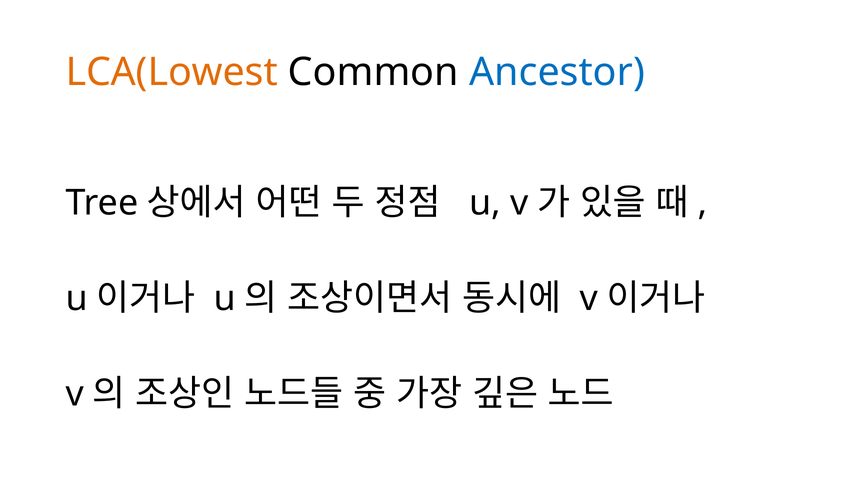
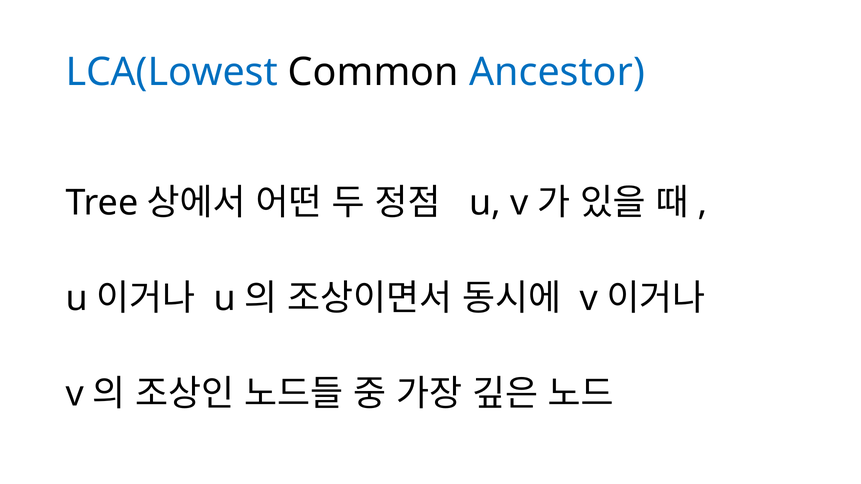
LCA(Lowest colour: orange -> blue (172, 72)
